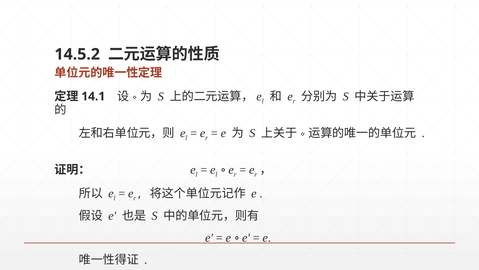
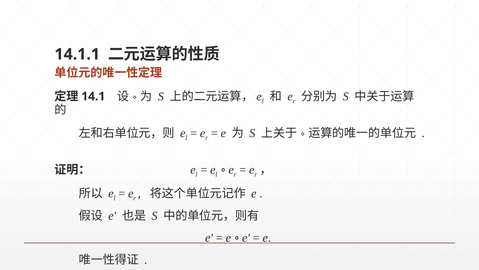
14.5.2: 14.5.2 -> 14.1.1 (77, 54)
